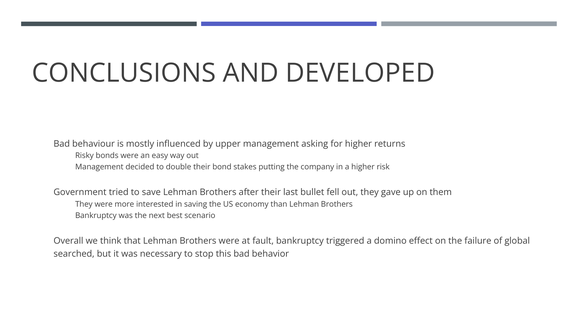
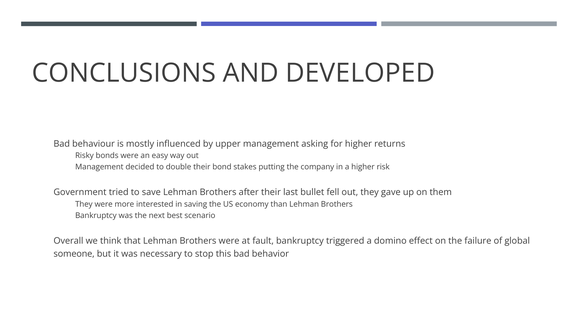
searched: searched -> someone (74, 254)
